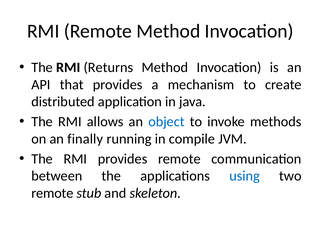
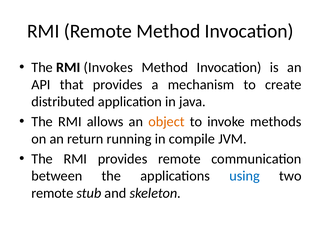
Returns: Returns -> Invokes (108, 67)
object colour: blue -> orange (166, 122)
finally: finally -> return (85, 139)
